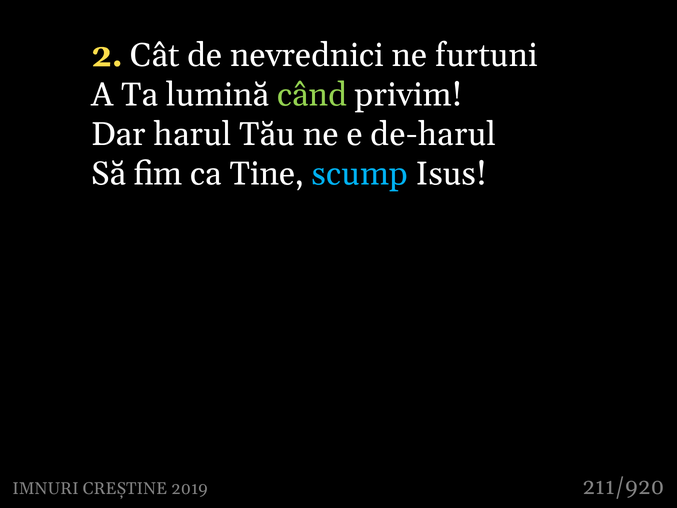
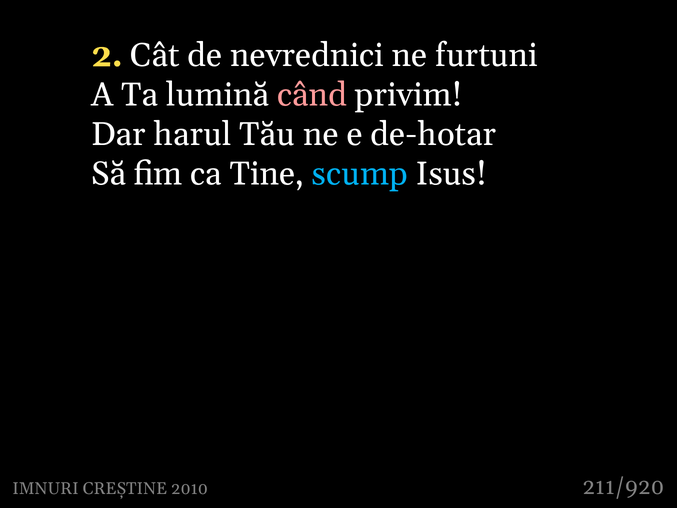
când colour: light green -> pink (312, 95)
de-harul: de-harul -> de-hotar (433, 134)
2019: 2019 -> 2010 (190, 489)
